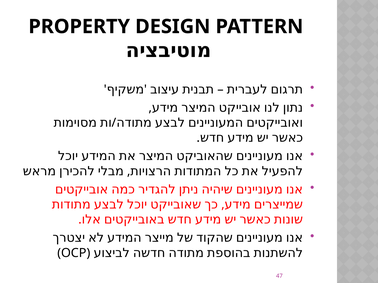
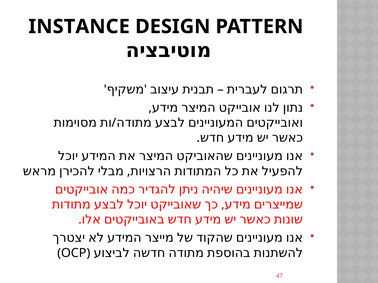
PROPERTY: PROPERTY -> INSTANCE (79, 27)
